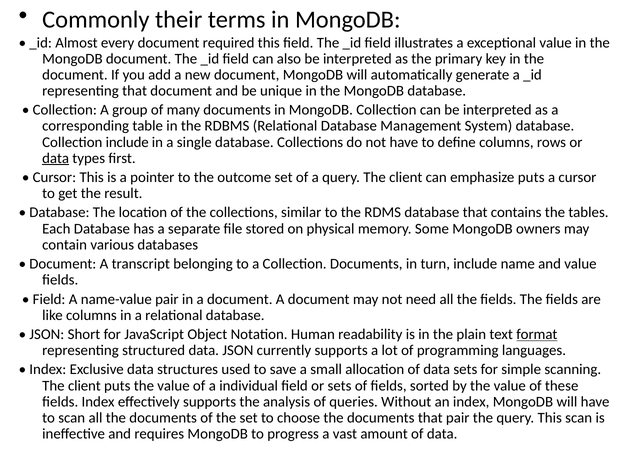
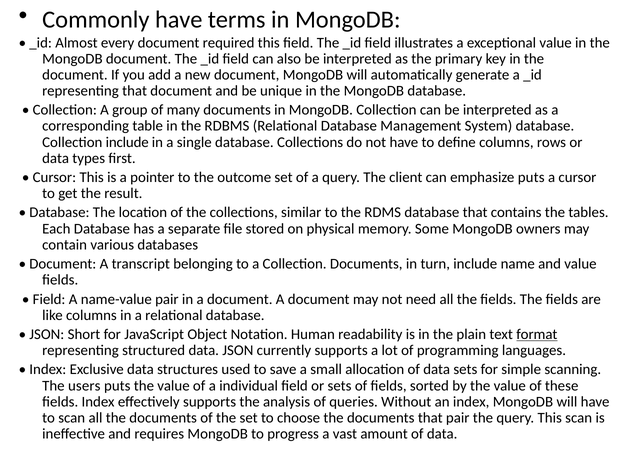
Commonly their: their -> have (179, 20)
data underline: present -> none (56, 158)
client: client -> users (84, 385)
